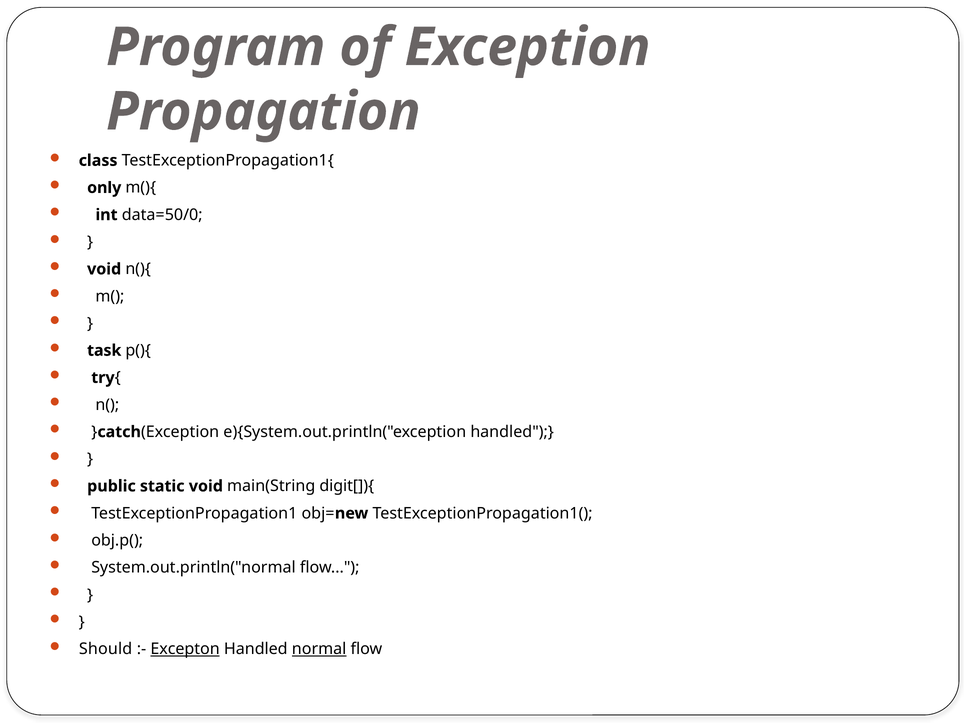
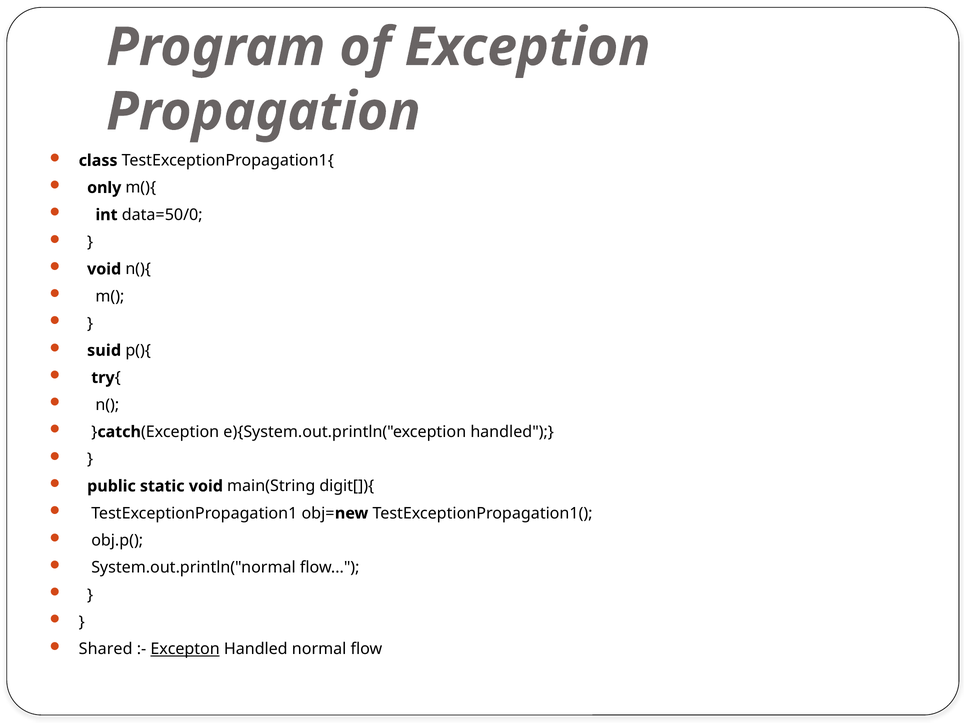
task: task -> suid (104, 350)
Should: Should -> Shared (106, 649)
normal underline: present -> none (319, 649)
